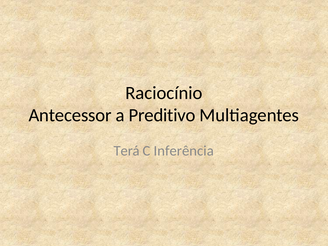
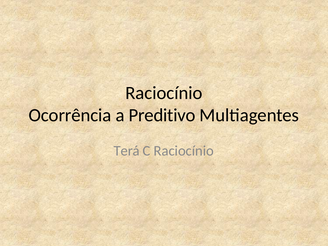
Antecessor: Antecessor -> Ocorrência (70, 115)
C Inferência: Inferência -> Raciocínio (184, 151)
